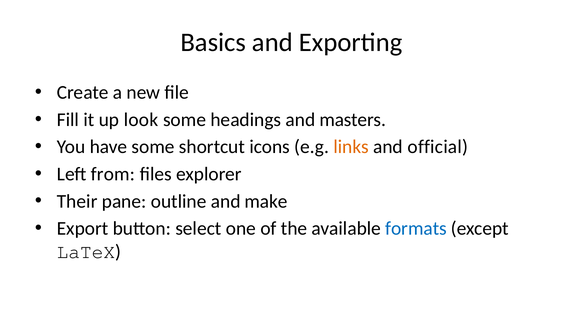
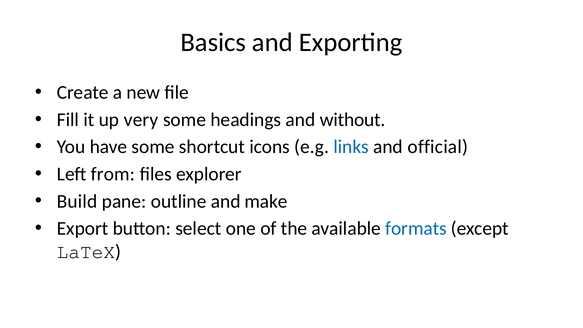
look: look -> very (141, 120)
masters: masters -> without (353, 120)
links colour: orange -> blue (351, 147)
Their: Their -> Build (77, 201)
